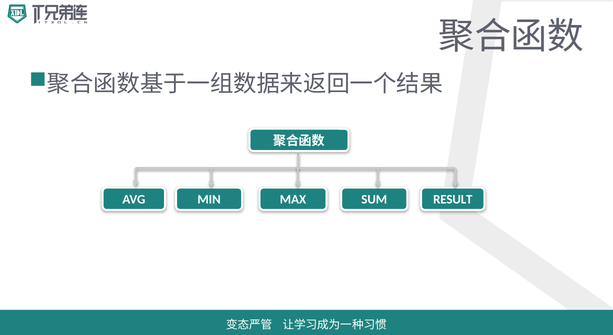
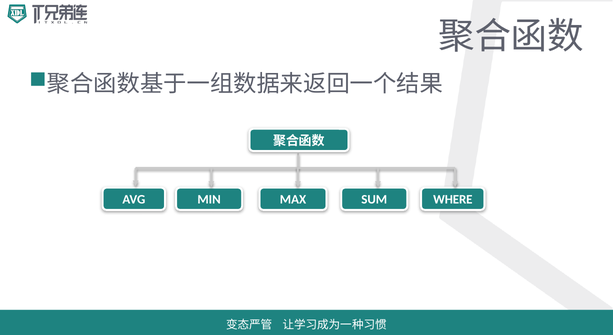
RESULT: RESULT -> WHERE (453, 200)
